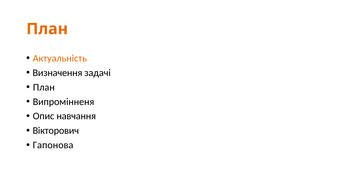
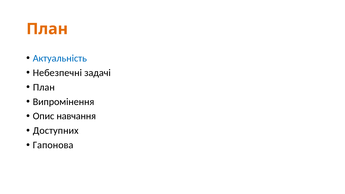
Актуальність colour: orange -> blue (60, 58)
Визначення: Визначення -> Небезпечні (57, 73)
Випромінненя: Випромінненя -> Випромінення (64, 102)
Вікторович: Вікторович -> Доступних (56, 131)
